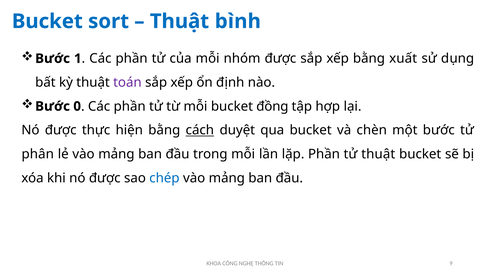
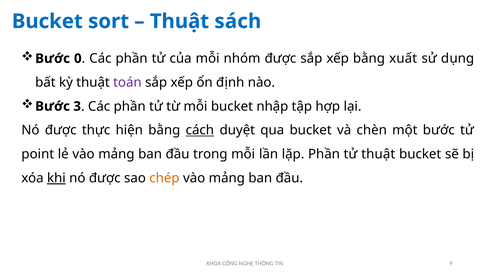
bình: bình -> sách (238, 21)
1: 1 -> 0 (78, 58)
0: 0 -> 3 (77, 106)
đồng: đồng -> nhập (272, 106)
phân: phân -> point (38, 154)
khi underline: none -> present (56, 178)
chép colour: blue -> orange (164, 178)
